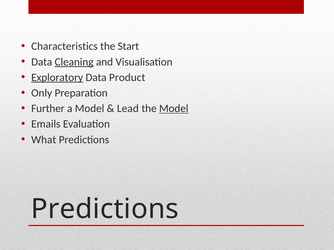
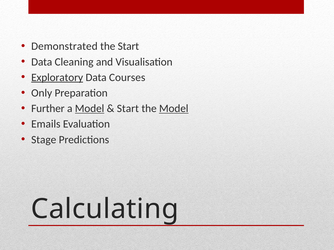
Characteristics: Characteristics -> Demonstrated (64, 46)
Cleaning underline: present -> none (74, 62)
Product: Product -> Courses (127, 78)
Model underline: none -> present (90, 109)
Lead: Lead -> Start (128, 109)
What: What -> Stage (44, 140)
Predictions: Predictions -> Calculating (105, 209)
